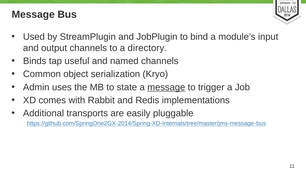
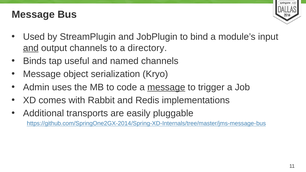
and underline: none -> present (31, 48)
Common: Common -> Message (42, 74)
state: state -> code (127, 87)
